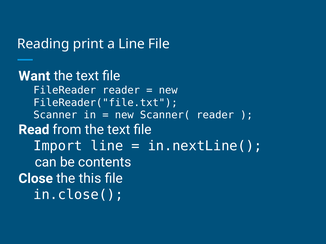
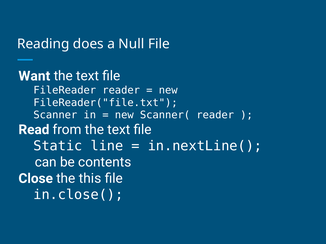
print: print -> does (88, 44)
a Line: Line -> Null (131, 44)
Import: Import -> Static (58, 146)
